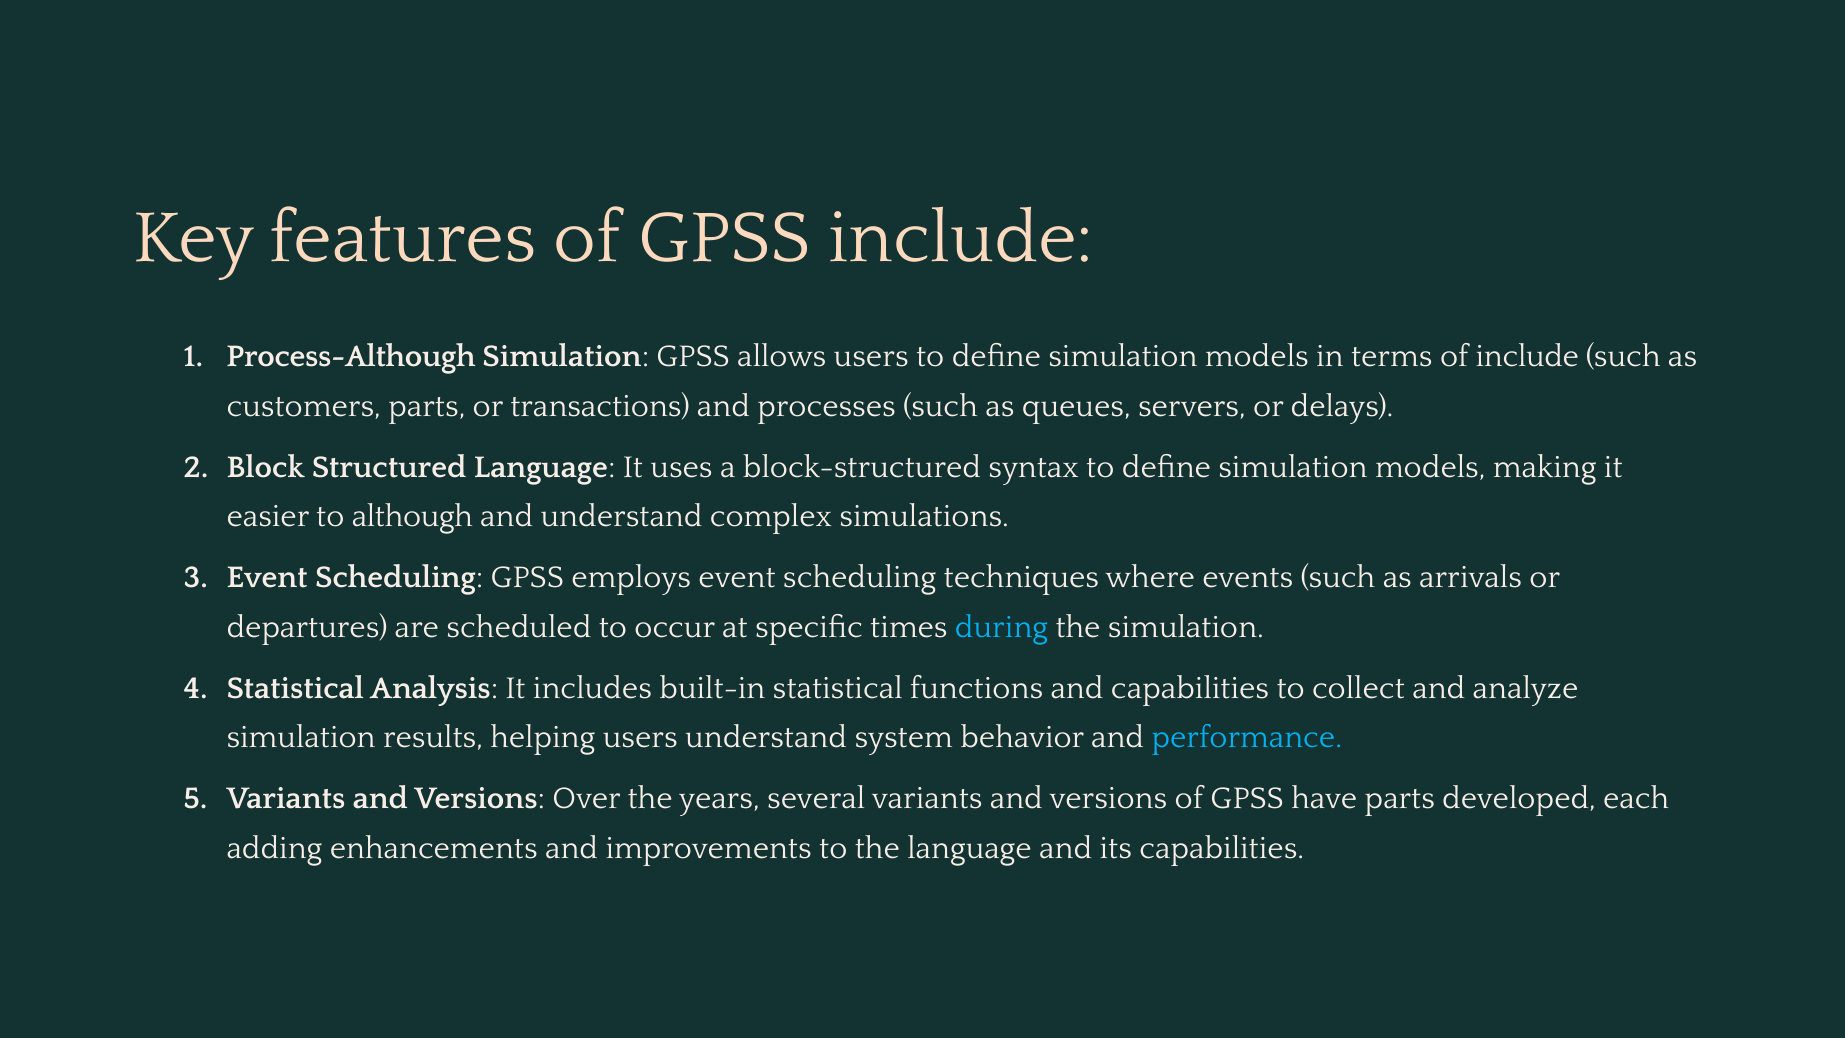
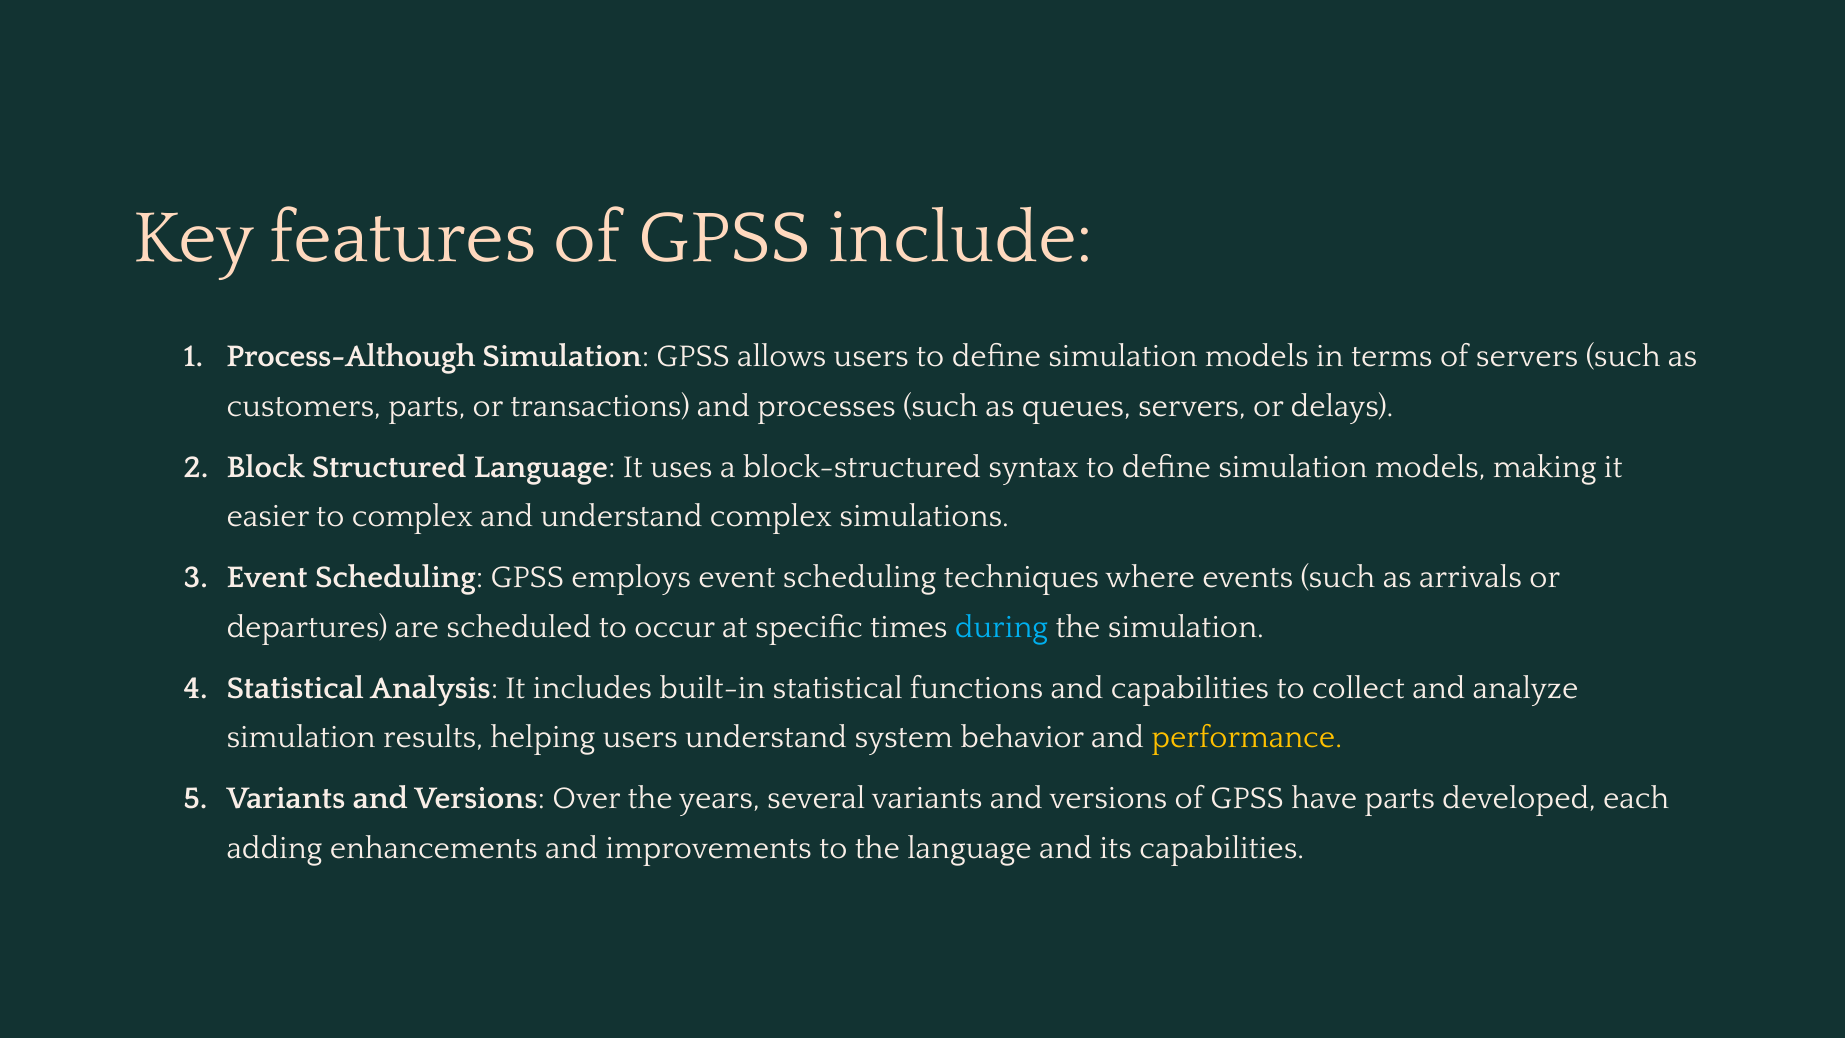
of include: include -> servers (1527, 356)
to although: although -> complex (412, 517)
performance colour: light blue -> yellow (1247, 738)
